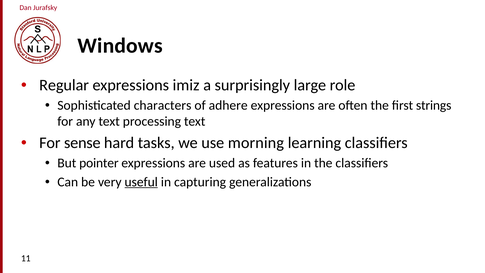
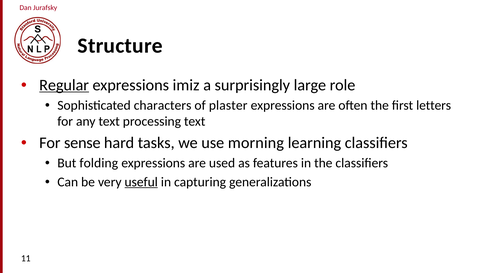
Windows: Windows -> Structure (120, 46)
Regular underline: none -> present (64, 85)
adhere: adhere -> plaster (228, 105)
strings: strings -> letters (434, 105)
pointer: pointer -> folding (99, 163)
